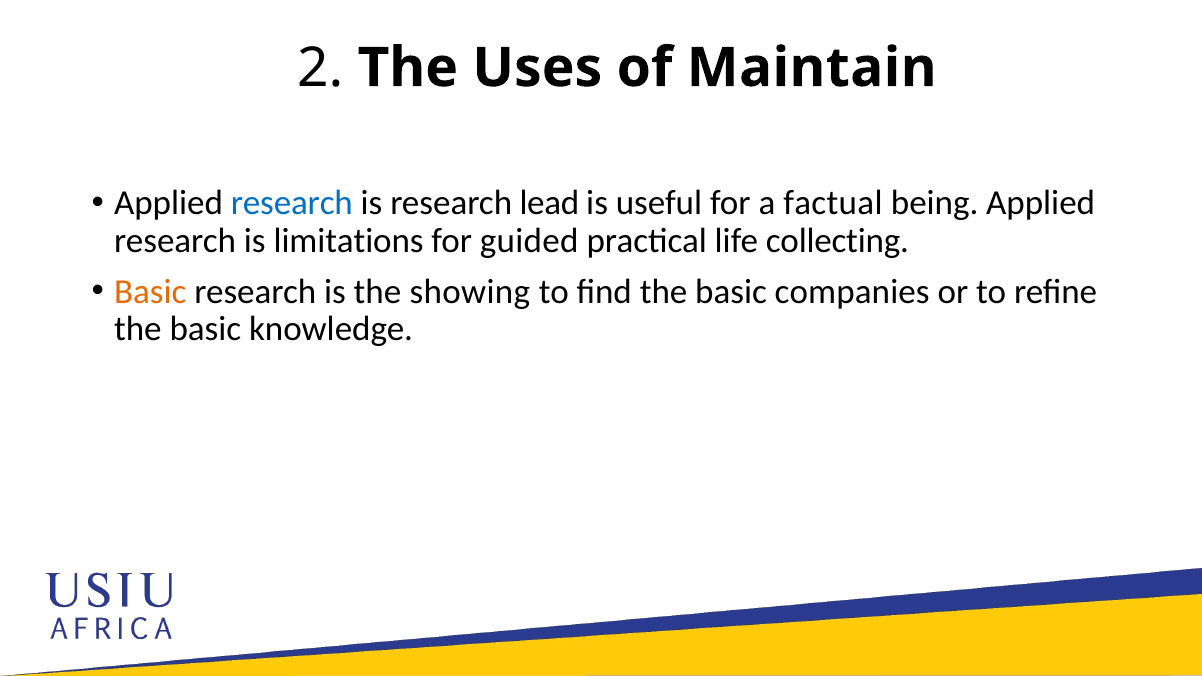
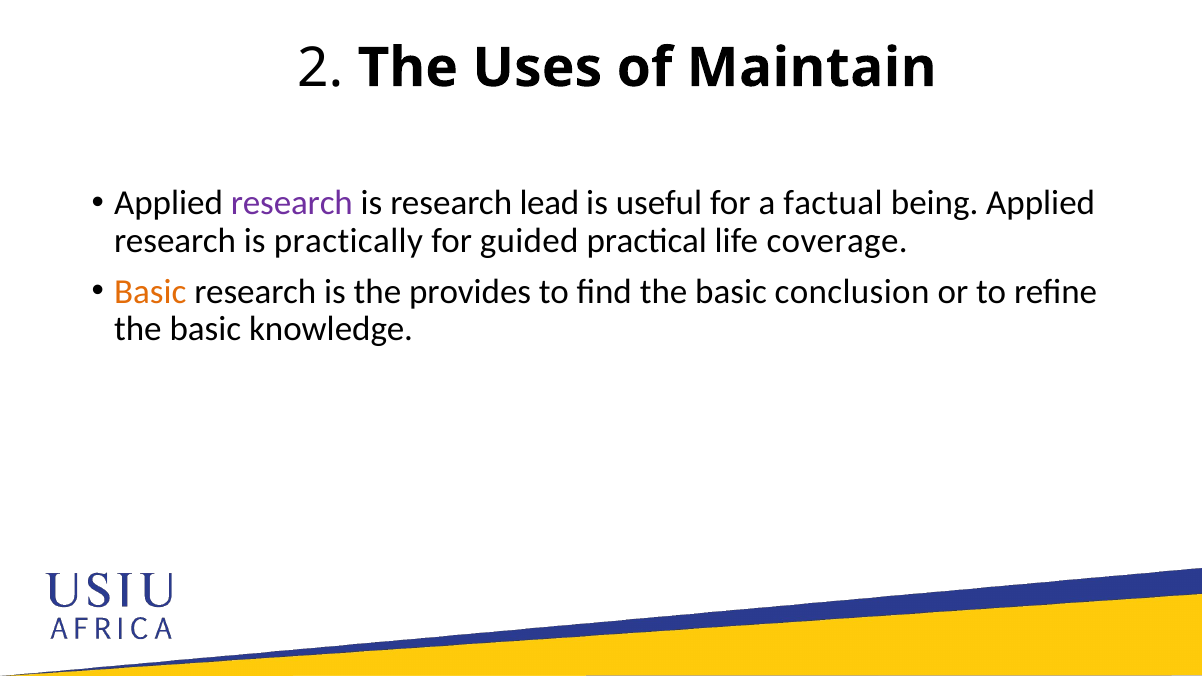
research colour: blue -> purple (292, 203)
limitations: limitations -> practically (348, 241)
collecting: collecting -> coverage (837, 241)
showing: showing -> provides (470, 291)
companies: companies -> conclusion (852, 291)
